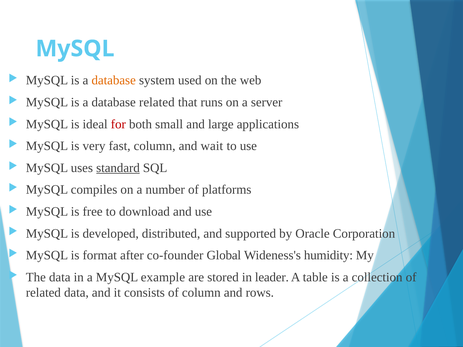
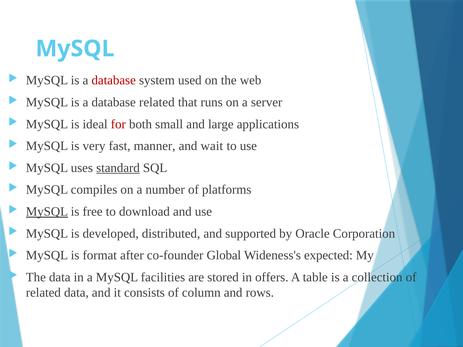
database colour: orange -> red (114, 80)
fast column: column -> manner (155, 146)
MySQL underline: none -> present (47, 212)
humidity: humidity -> expected (328, 256)
example: example -> facilities (163, 277)
leader: leader -> offers (272, 277)
